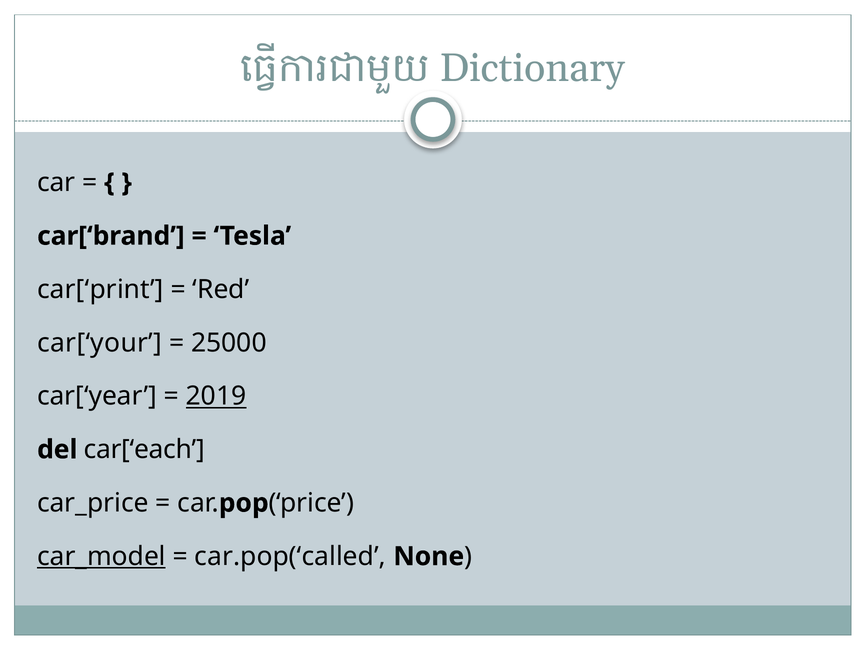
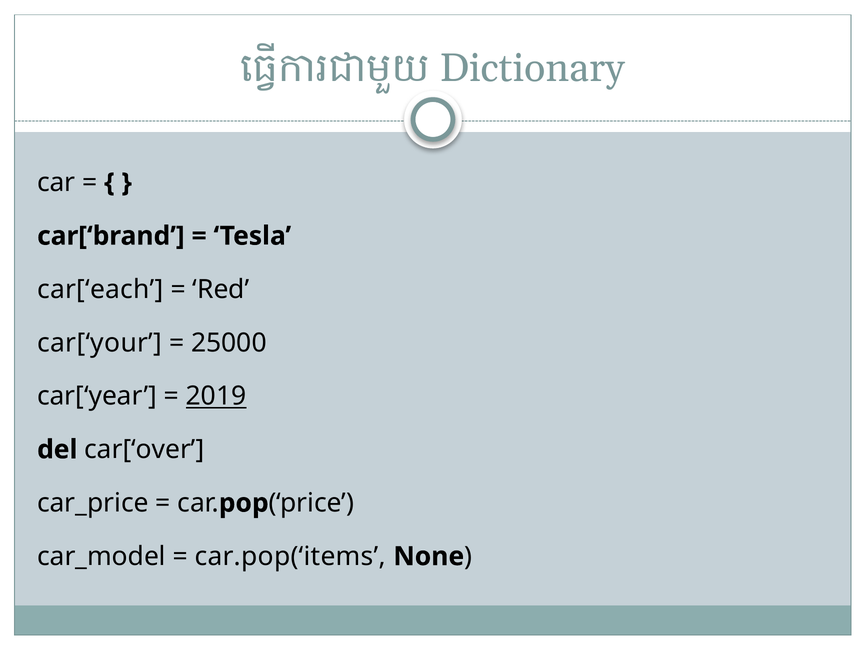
car[‘print: car[‘print -> car[‘each (100, 289)
car[‘each: car[‘each -> car[‘over (144, 449)
car_model underline: present -> none (101, 556)
car.pop(‘called: car.pop(‘called -> car.pop(‘items (290, 556)
